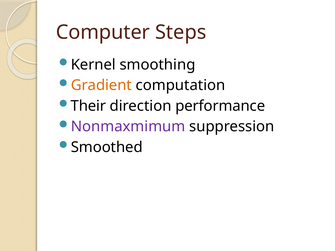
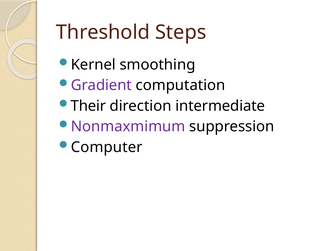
Computer: Computer -> Threshold (103, 32)
Gradient colour: orange -> purple (101, 85)
performance: performance -> intermediate (220, 106)
Smoothed: Smoothed -> Computer (107, 147)
